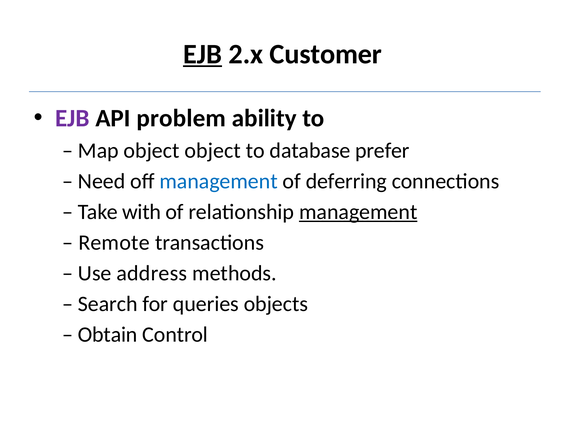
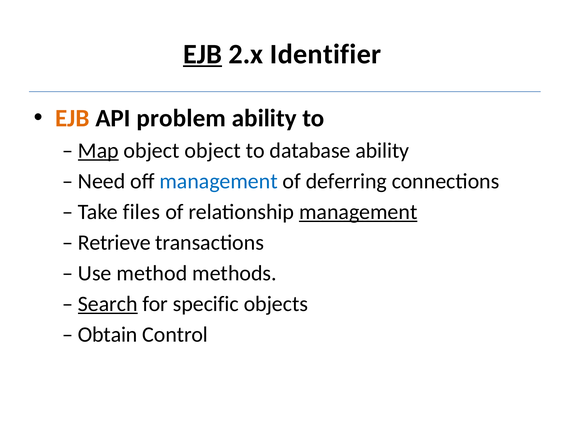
Customer: Customer -> Identifier (326, 54)
EJB colour: purple -> orange (72, 119)
Map underline: none -> present (98, 151)
database prefer: prefer -> ability (382, 151)
with: with -> files (141, 212)
Remote: Remote -> Retrieve (114, 243)
address: address -> method (152, 274)
Search underline: none -> present (108, 305)
queries: queries -> specific (206, 305)
